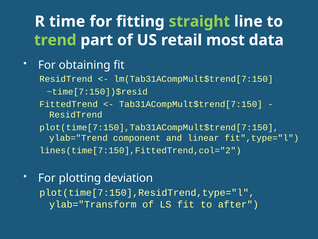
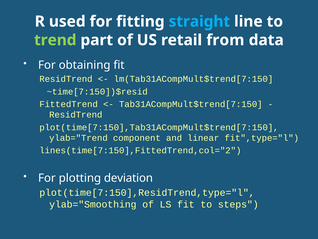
time: time -> used (67, 21)
straight colour: light green -> light blue (199, 21)
most: most -> from (225, 40)
ylab="Transform: ylab="Transform -> ylab="Smoothing (93, 204)
after: after -> steps (238, 204)
